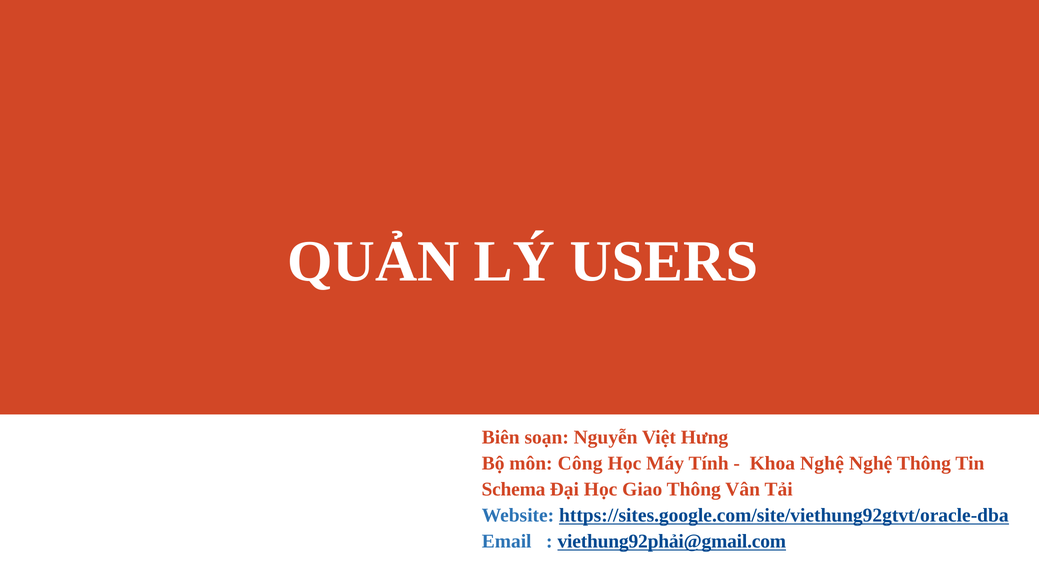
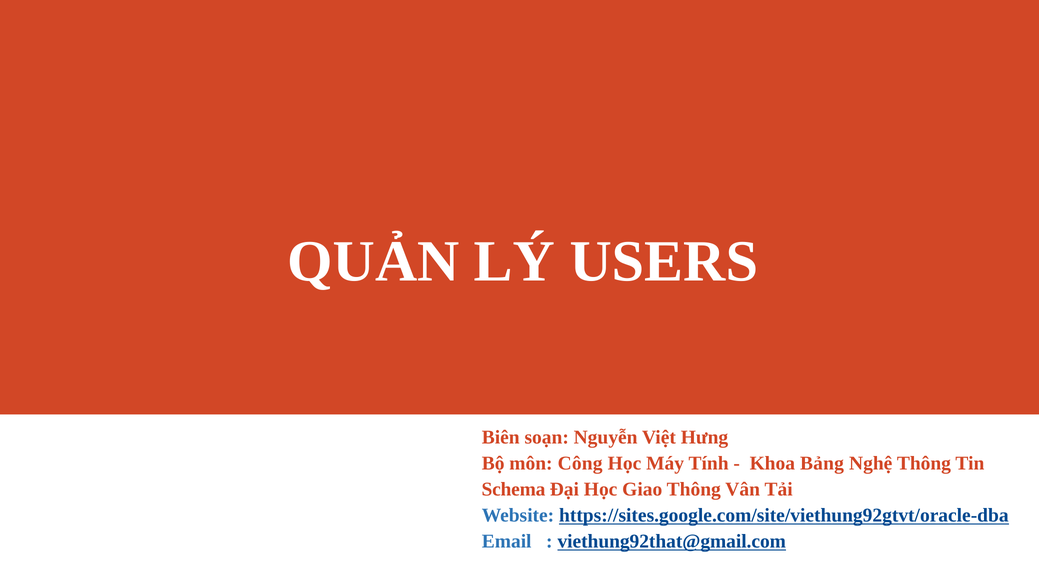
Khoa Nghệ: Nghệ -> Bảng (822, 464)
viethung92phải@gmail.com: viethung92phải@gmail.com -> viethung92that@gmail.com (672, 542)
